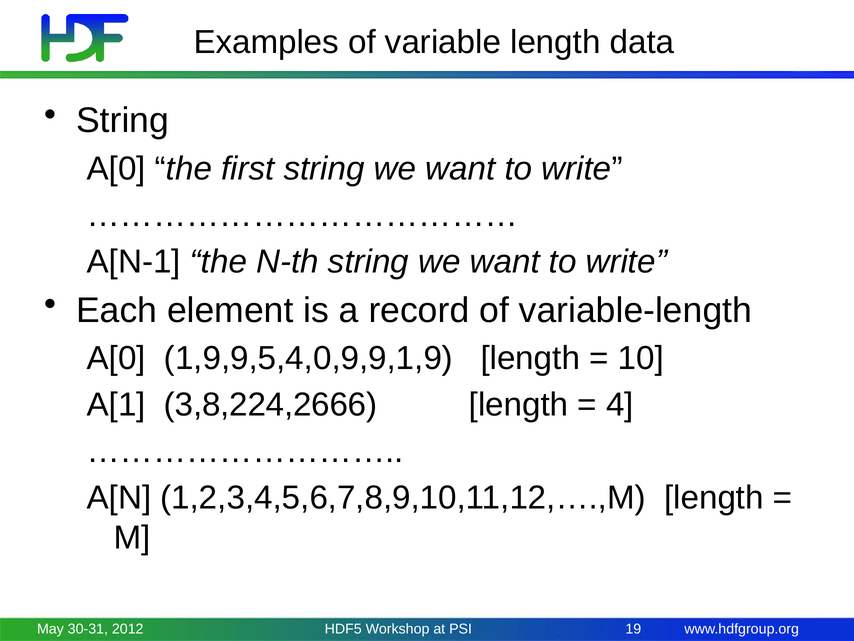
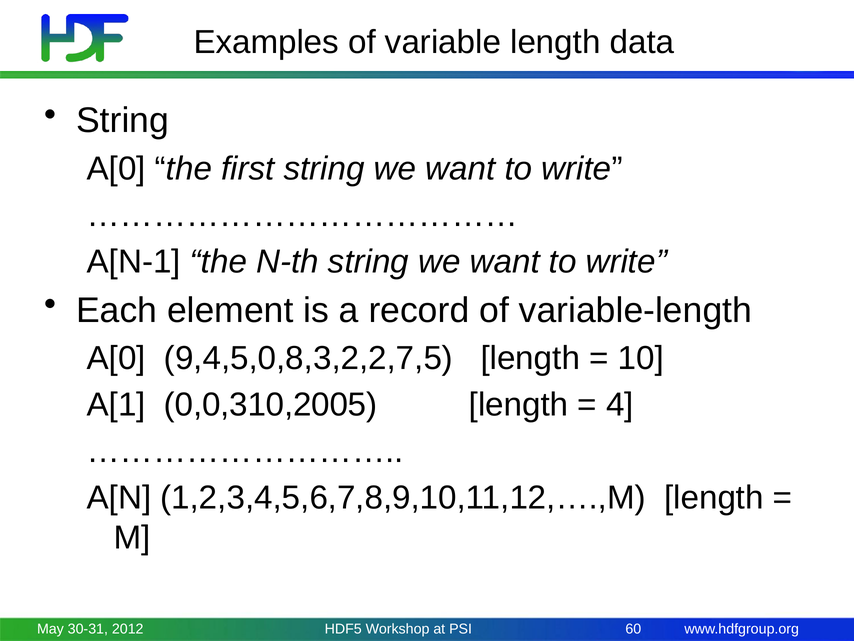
1,9,9,5,4,0,9,9,1,9: 1,9,9,5,4,0,9,9,1,9 -> 9,4,5,0,8,3,2,2,7,5 (309, 358)
3,8,224,2666: 3,8,224,2666 -> 0,0,310,2005 (271, 404)
19: 19 -> 60 (633, 629)
